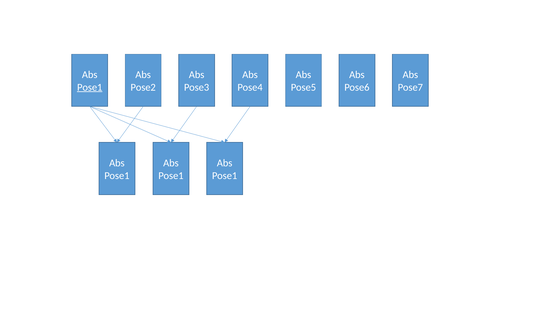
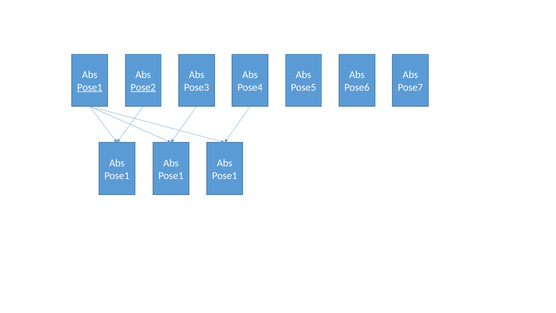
Pose2 underline: none -> present (143, 87)
